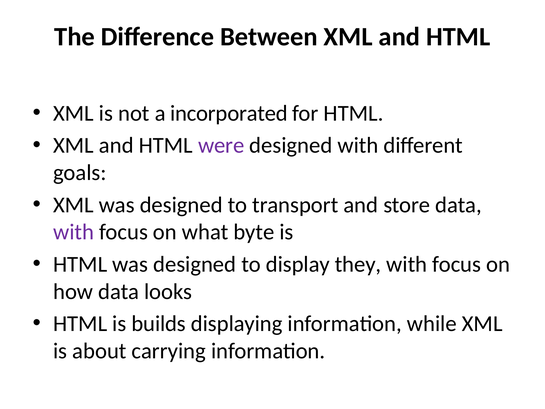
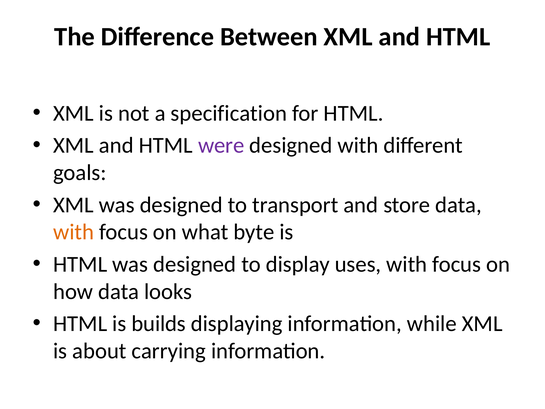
incorporated: incorporated -> specification (229, 113)
with colour: purple -> orange (74, 232)
they: they -> uses (358, 264)
